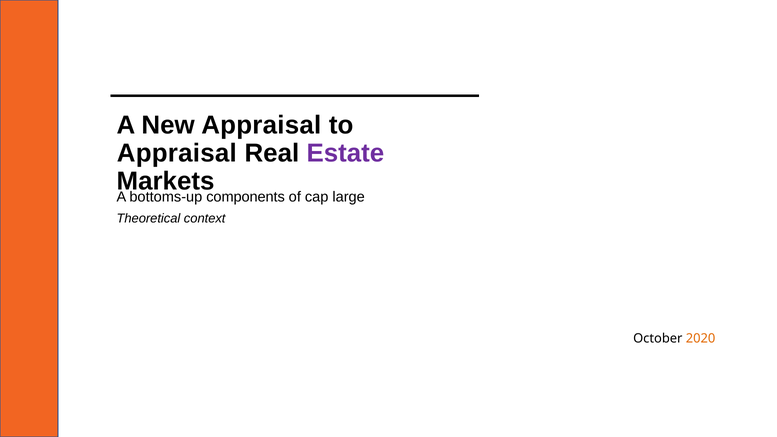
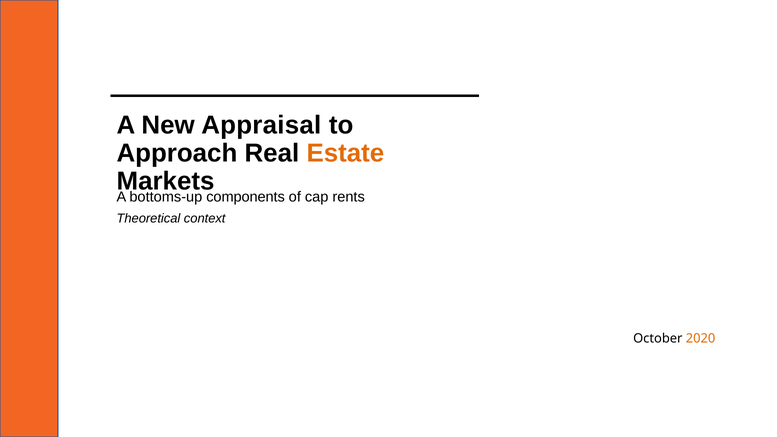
Appraisal: Appraisal -> Approach (177, 153)
Estate colour: purple -> orange (345, 153)
large: large -> rents (349, 197)
